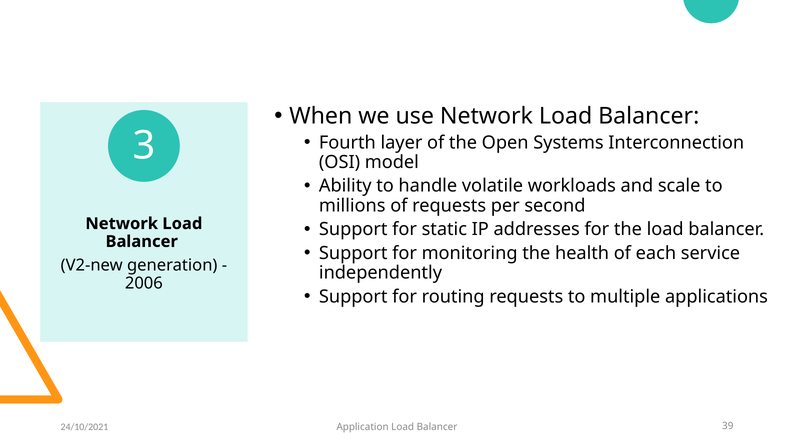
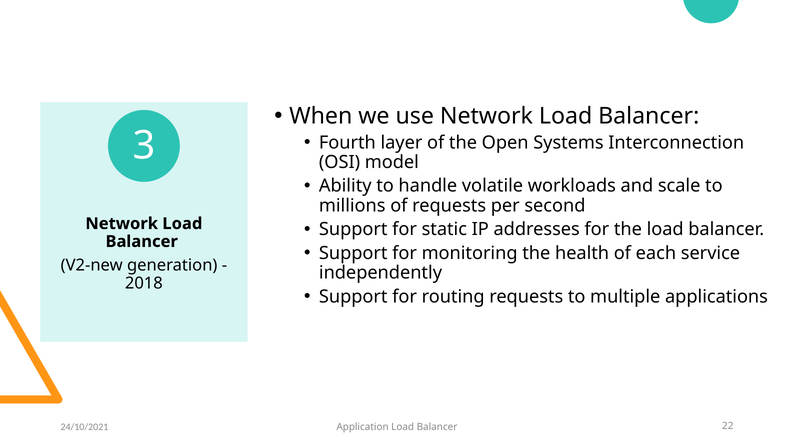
2006: 2006 -> 2018 (144, 283)
39: 39 -> 22 (728, 426)
